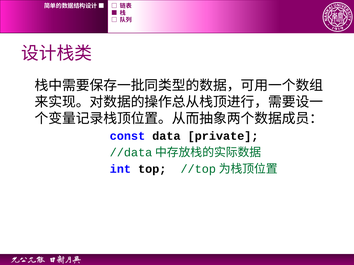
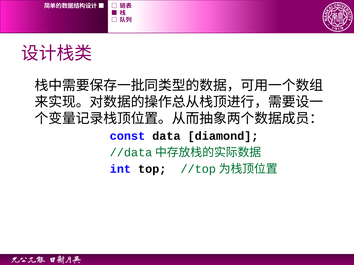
private: private -> diamond (223, 136)
